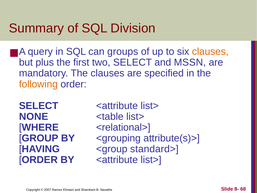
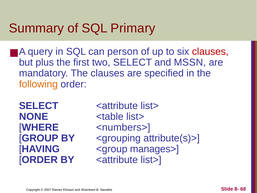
Division: Division -> Primary (133, 28)
groups: groups -> person (123, 52)
clauses colour: orange -> red (210, 52)
<relational>: <relational> -> <numbers> (123, 127)
standard>: standard> -> manages> (154, 149)
